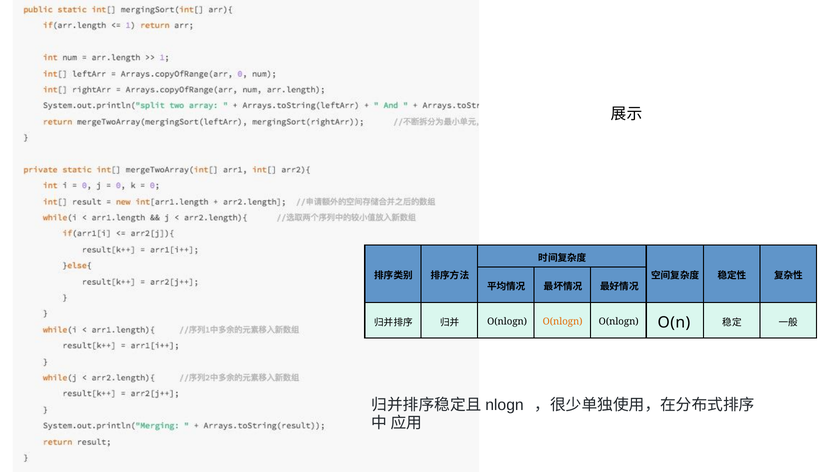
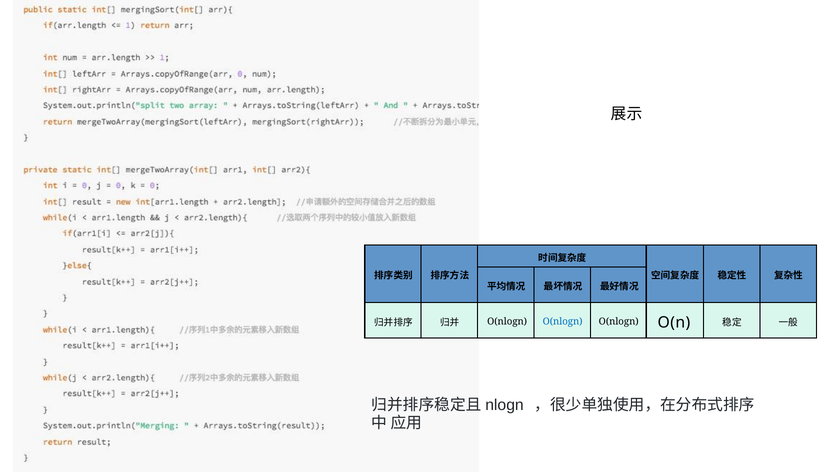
O(nlogn colour: orange -> blue (563, 321)
